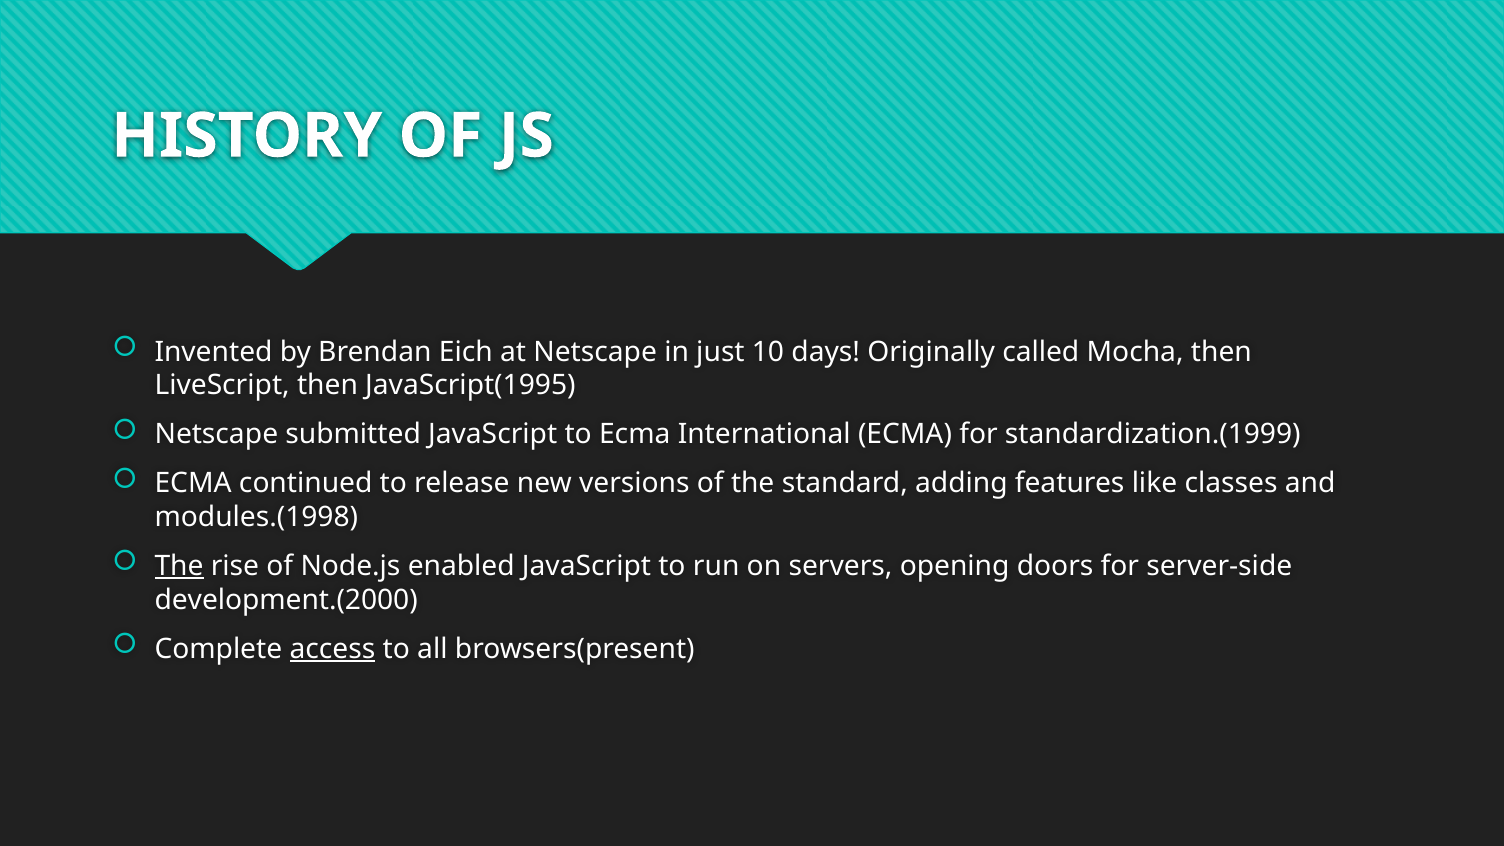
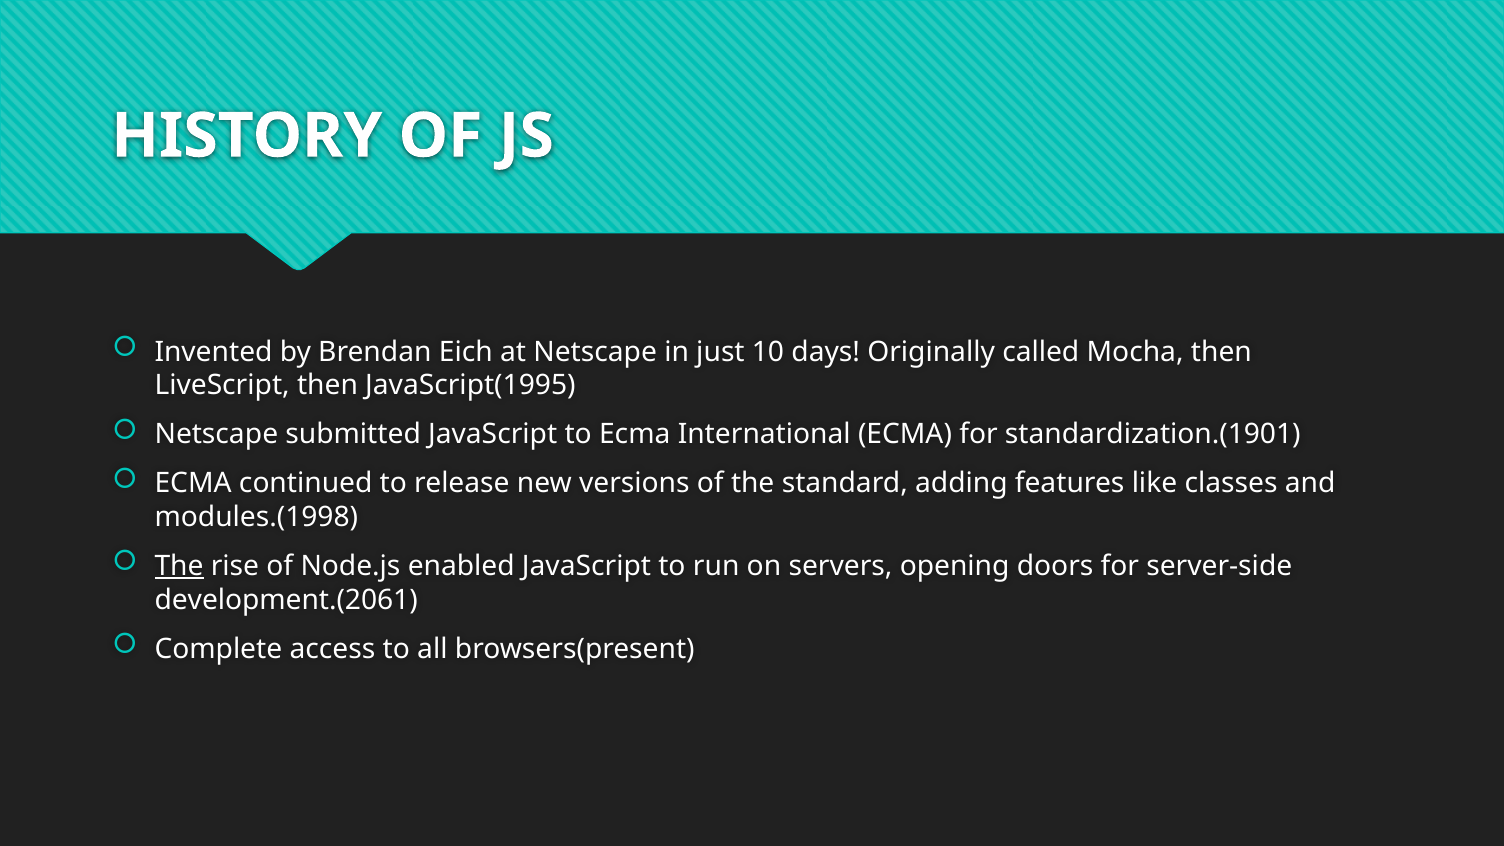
standardization.(1999: standardization.(1999 -> standardization.(1901 (1153, 435)
development.(2000: development.(2000 -> development.(2061 (286, 600)
access underline: present -> none (333, 649)
